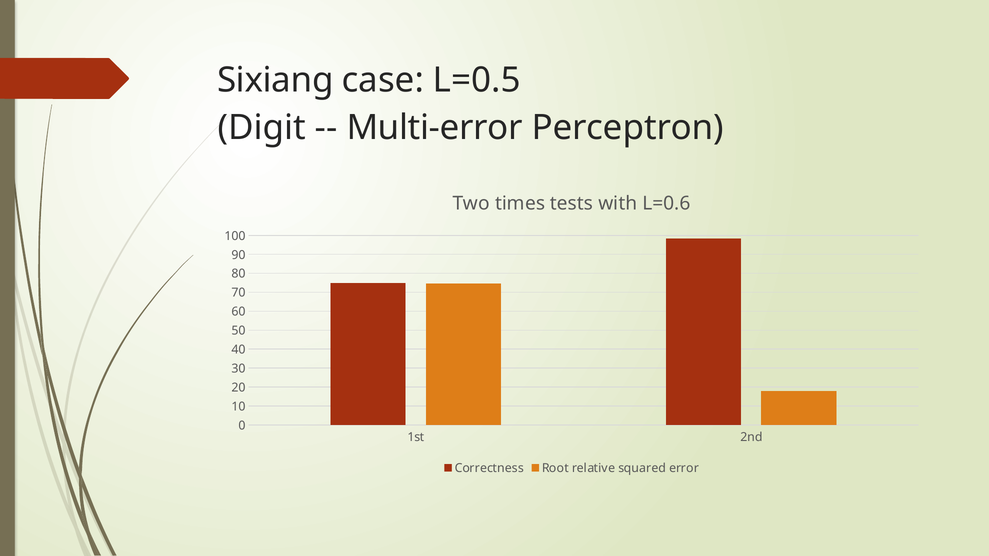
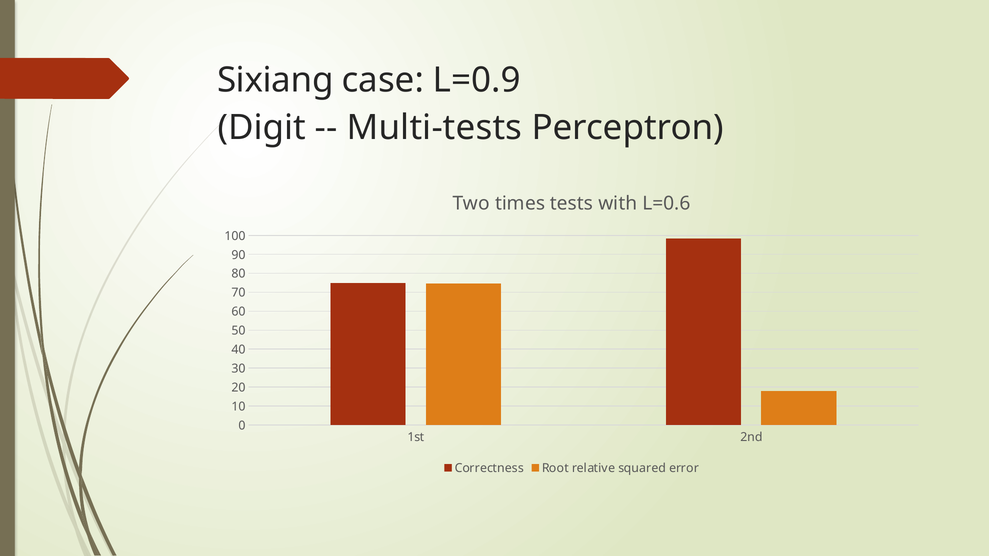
L=0.5: L=0.5 -> L=0.9 (477, 80)
Multi-error: Multi-error -> Multi-tests (434, 128)
